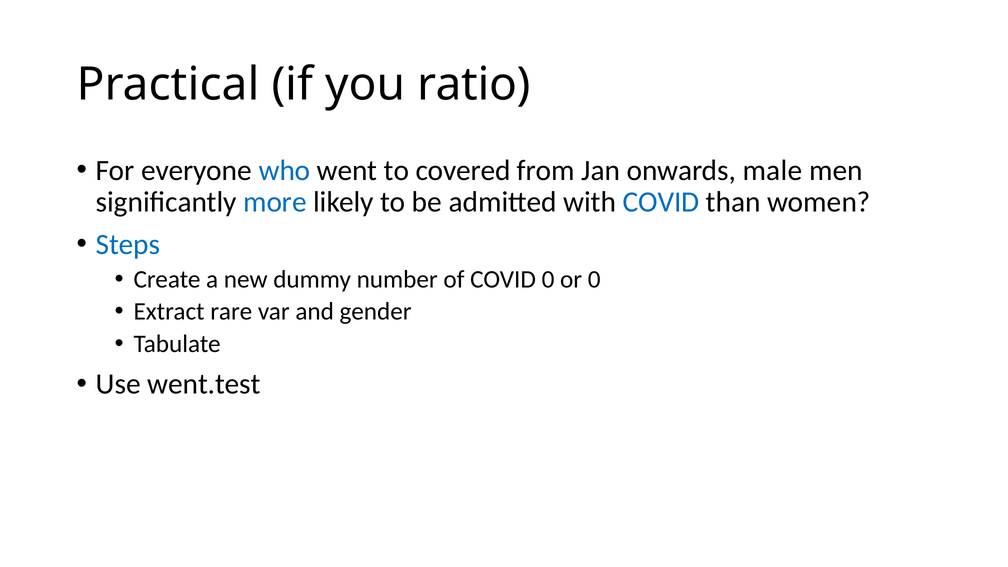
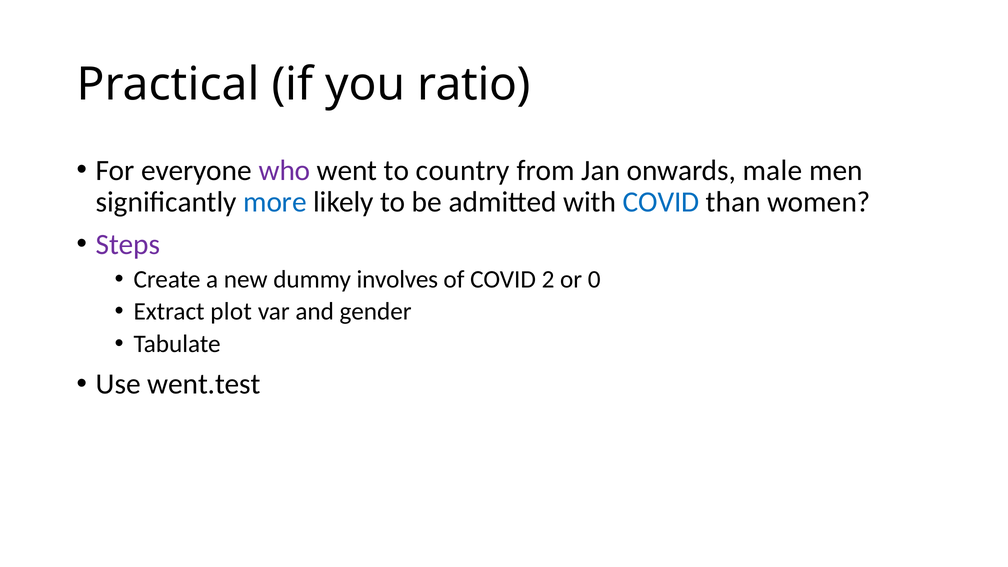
who colour: blue -> purple (284, 170)
covered: covered -> country (463, 170)
Steps colour: blue -> purple (128, 244)
number: number -> involves (397, 279)
COVID 0: 0 -> 2 (548, 279)
rare: rare -> plot (231, 312)
